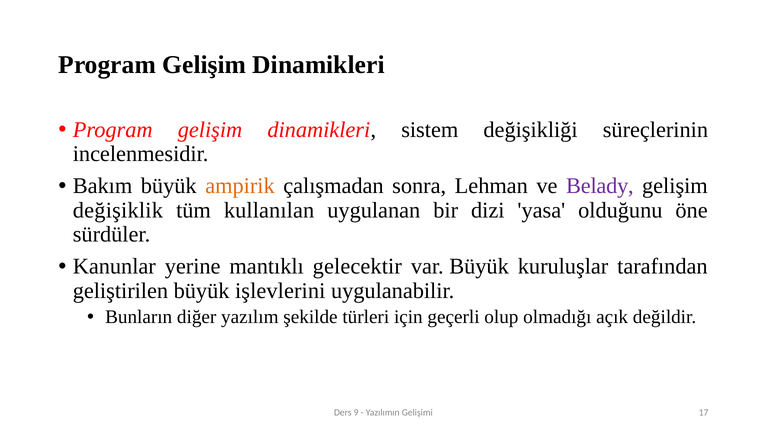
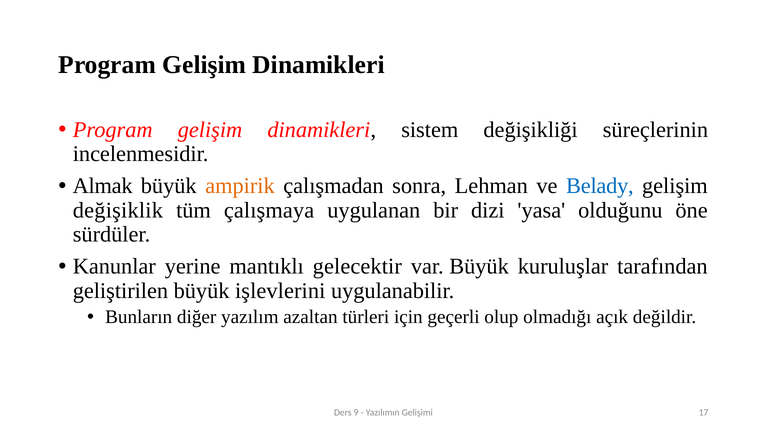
Bakım: Bakım -> Almak (103, 186)
Belady colour: purple -> blue (600, 186)
kullanılan: kullanılan -> çalışmaya (269, 210)
şekilde: şekilde -> azaltan (310, 317)
